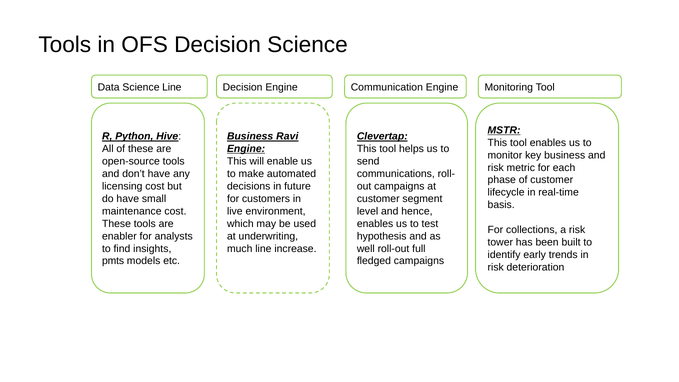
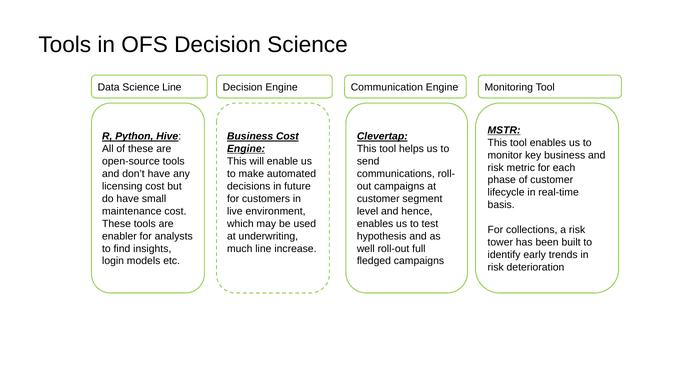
Business Ravi: Ravi -> Cost (287, 136)
pmts: pmts -> login (113, 261)
